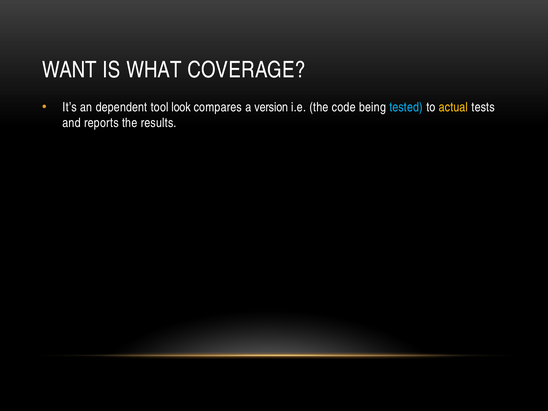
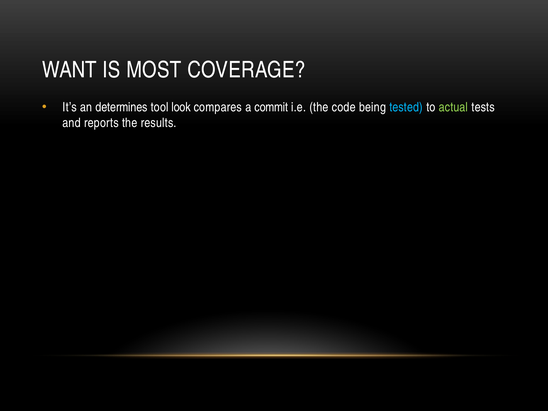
WHAT: WHAT -> MOST (154, 70)
dependent: dependent -> determines (122, 107)
version: version -> commit (271, 107)
actual colour: yellow -> light green (453, 107)
